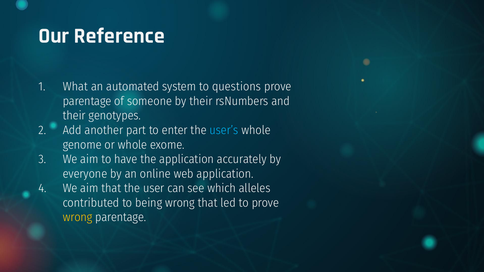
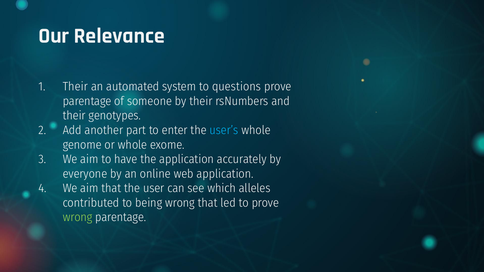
Reference: Reference -> Relevance (119, 36)
What: What -> Their (75, 87)
wrong colour: yellow -> light green (78, 217)
